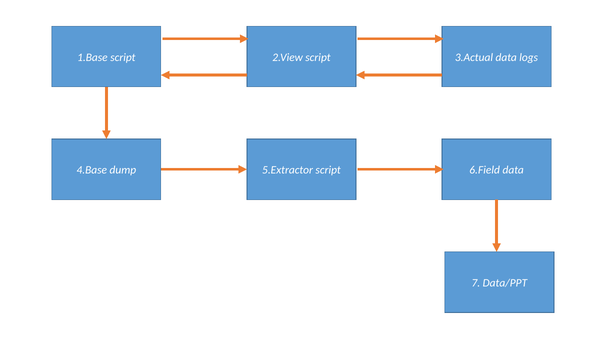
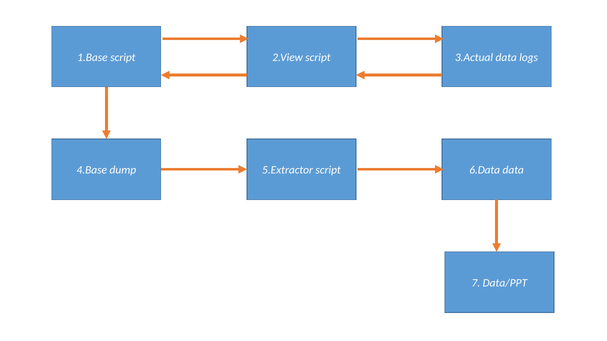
6.Field: 6.Field -> 6.Data (485, 170)
